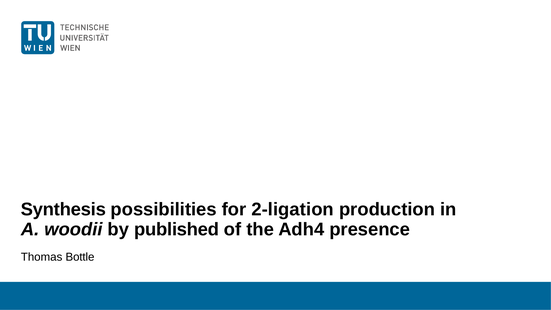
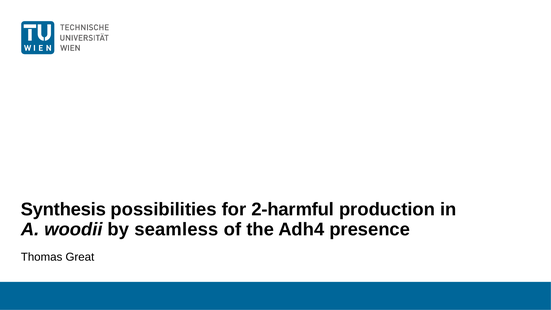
2-ligation: 2-ligation -> 2-harmful (293, 209)
published: published -> seamless (176, 229)
Bottle: Bottle -> Great (80, 257)
